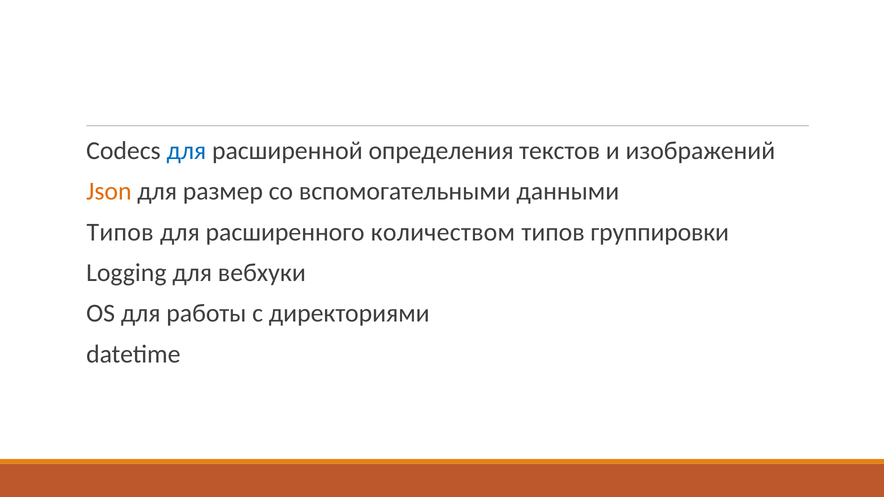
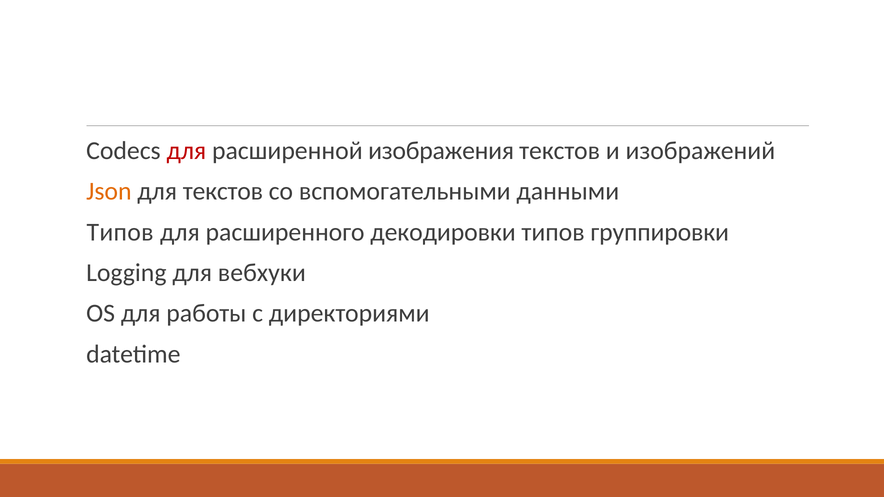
для colour: blue -> red (186, 151)
определения: определения -> изображения (441, 151)
для размер: размер -> текстов (223, 192)
количеством: количеством -> декодировки (443, 232)
